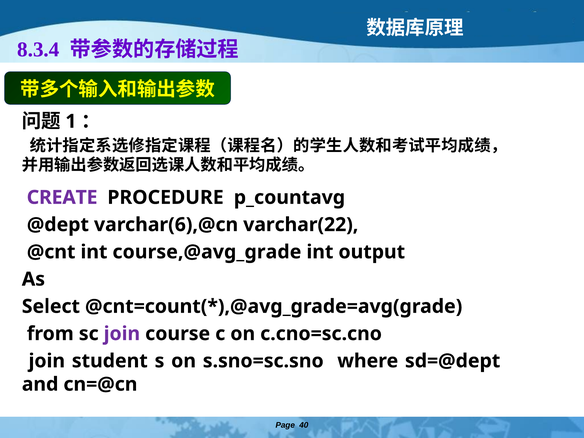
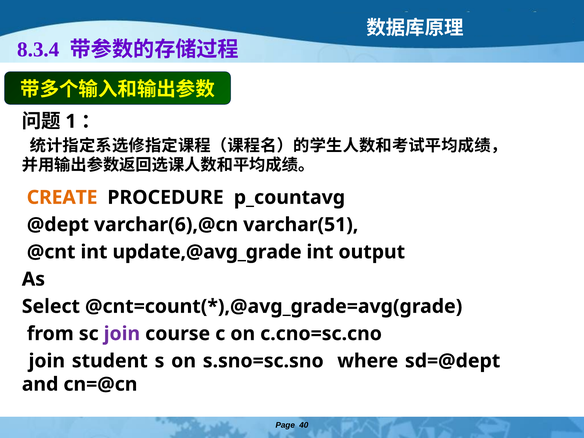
CREATE colour: purple -> orange (62, 197)
varchar(22: varchar(22 -> varchar(51 (301, 225)
course,@avg_grade: course,@avg_grade -> update,@avg_grade (207, 252)
